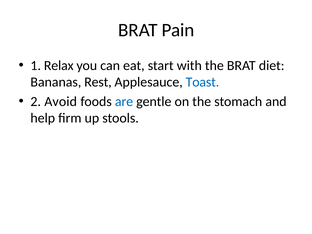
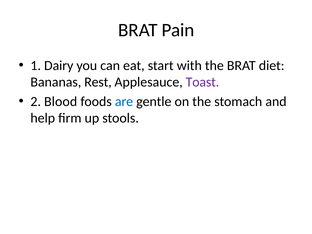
Relax: Relax -> Dairy (59, 65)
Toast colour: blue -> purple (202, 82)
Avoid: Avoid -> Blood (61, 102)
